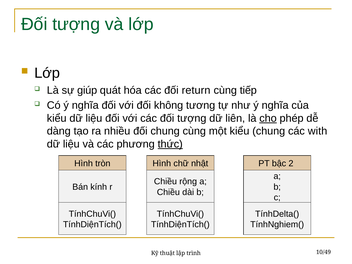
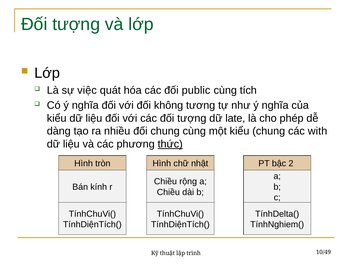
giúp: giúp -> việc (87, 90)
return: return -> public (196, 90)
tiếp: tiếp -> tích (248, 90)
liên: liên -> late (235, 118)
cho underline: present -> none (268, 118)
